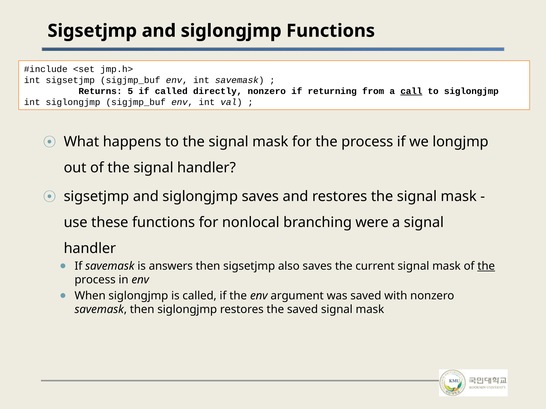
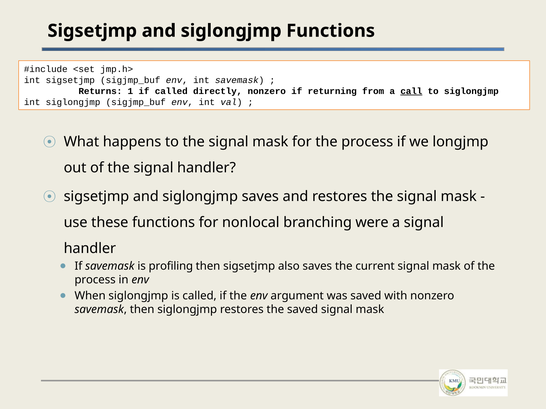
5: 5 -> 1 (130, 91)
answers: answers -> profiling (171, 266)
the underline: present -> none (486, 266)
